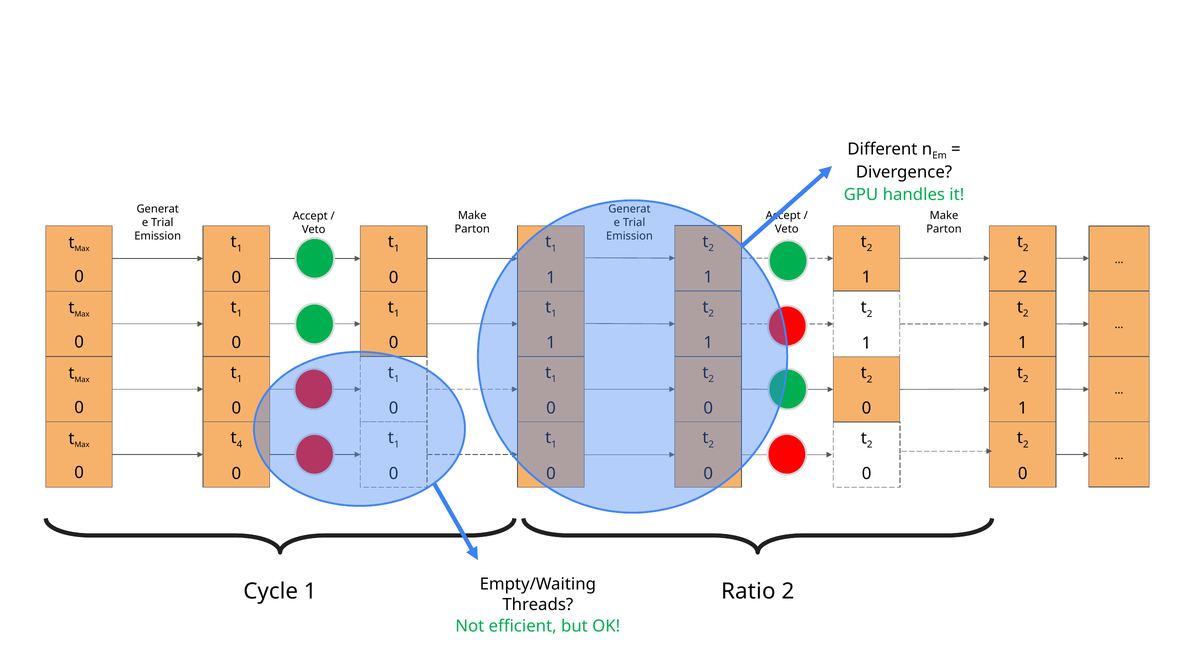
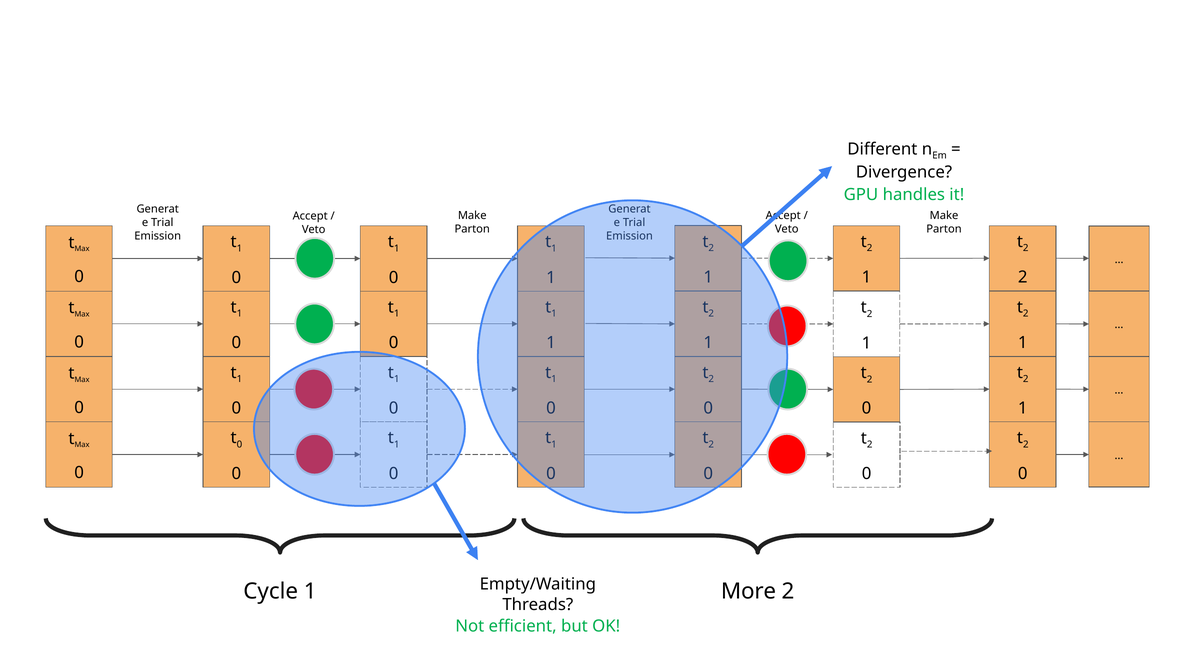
4: 4 -> 0 (239, 445)
Ratio: Ratio -> More (748, 592)
